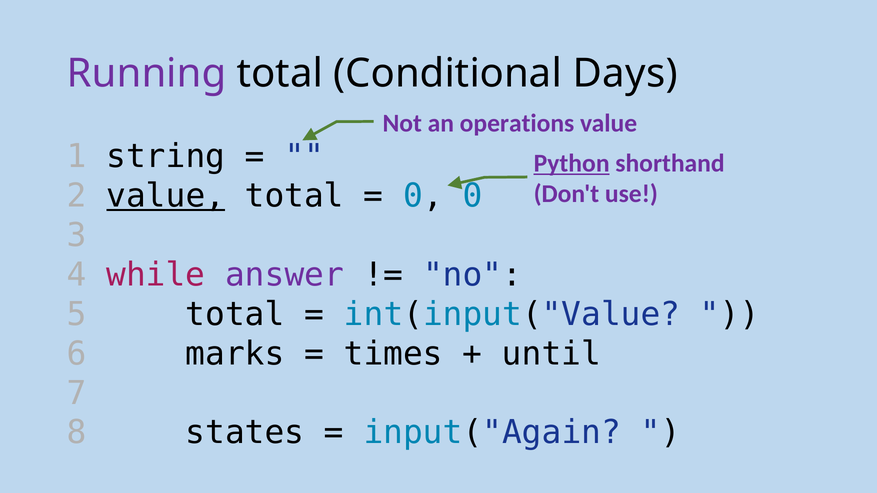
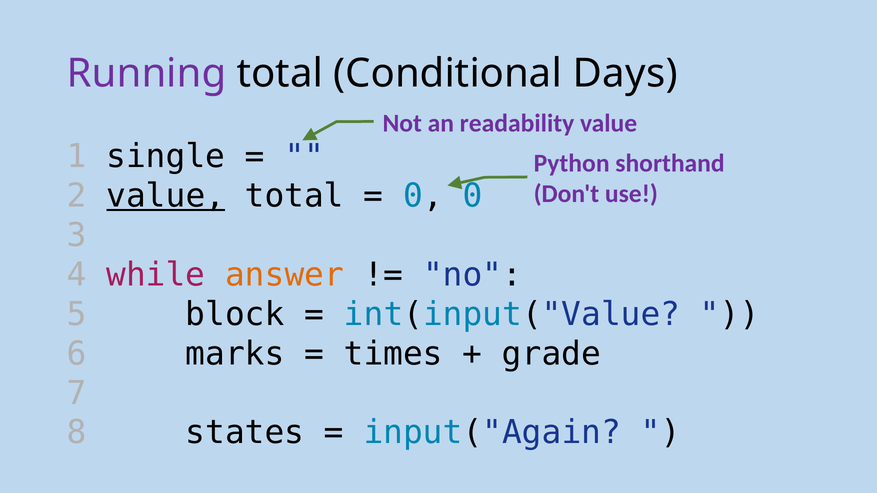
operations: operations -> readability (517, 123)
string: string -> single (166, 157)
Python underline: present -> none (572, 163)
answer colour: purple -> orange (285, 275)
5 total: total -> block (235, 314)
until: until -> grade (551, 354)
